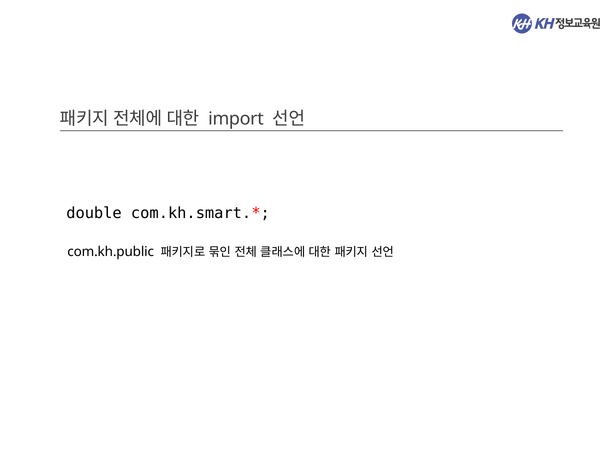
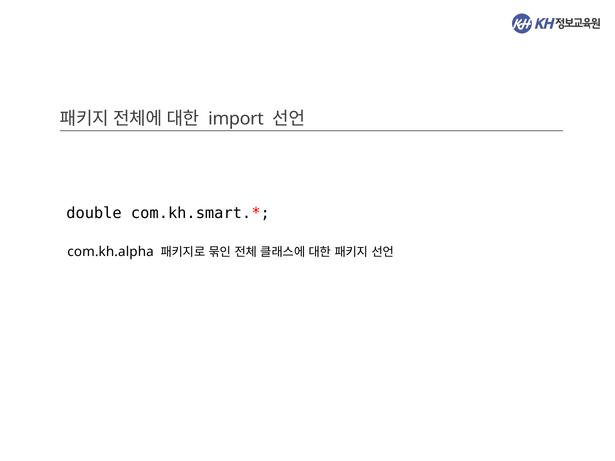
com.kh.public: com.kh.public -> com.kh.alpha (111, 252)
